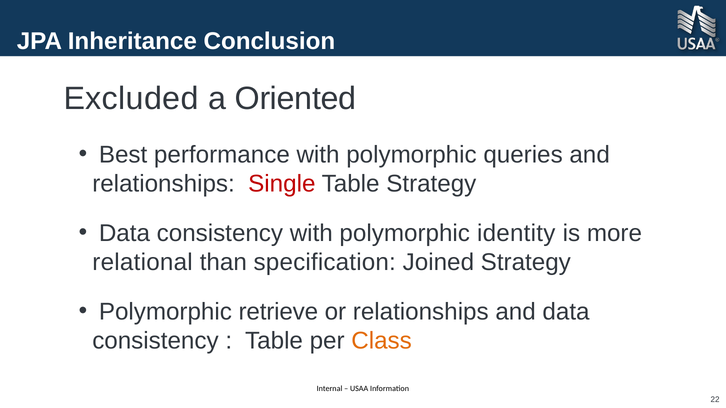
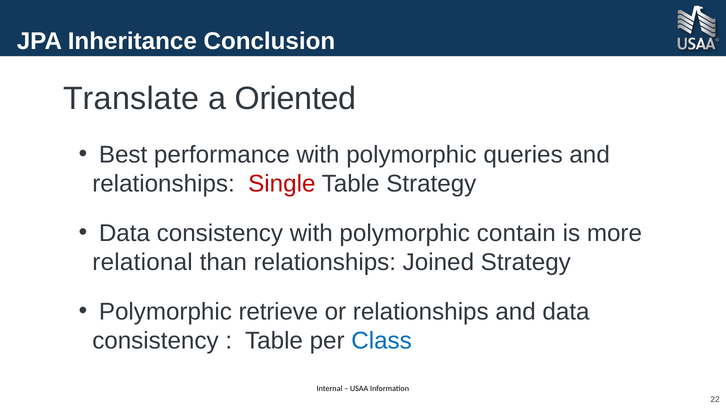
Excluded: Excluded -> Translate (131, 99)
identity: identity -> contain (516, 233)
than specification: specification -> relationships (325, 263)
Class colour: orange -> blue (382, 341)
